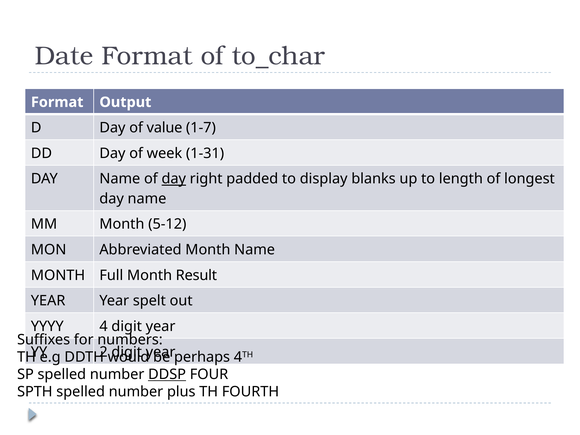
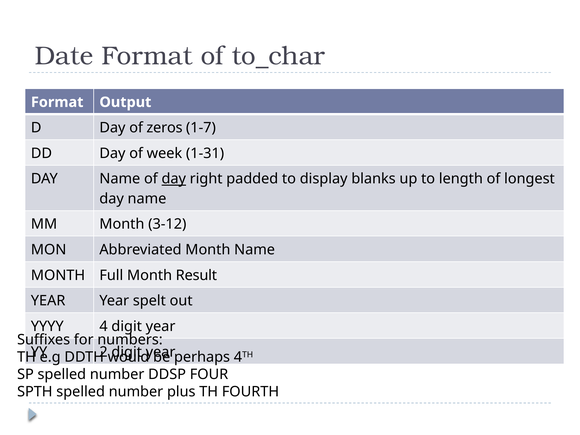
value: value -> zeros (165, 128)
5-12: 5-12 -> 3-12 (167, 224)
DDSP underline: present -> none (167, 374)
